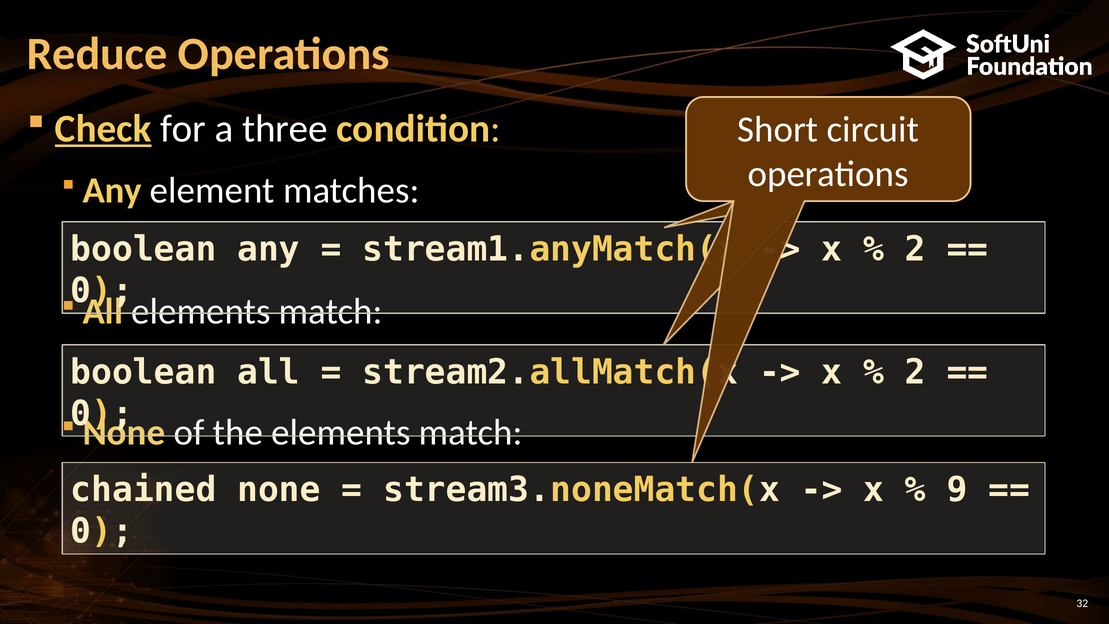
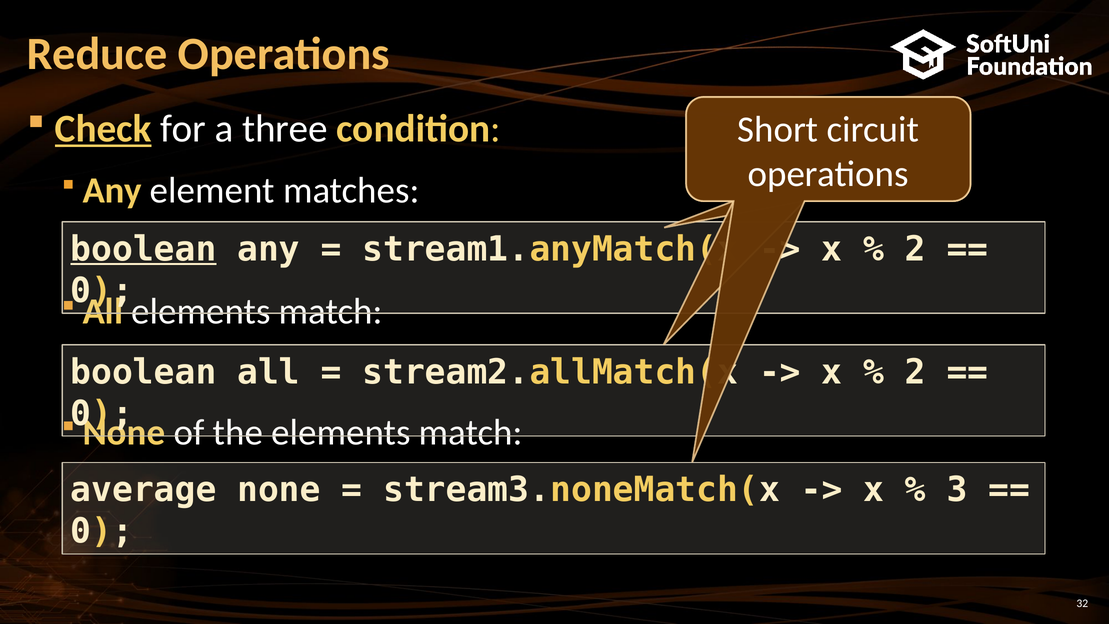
boolean underline: none -> present (143, 249)
chained: chained -> average (143, 490)
9: 9 -> 3 (957, 490)
